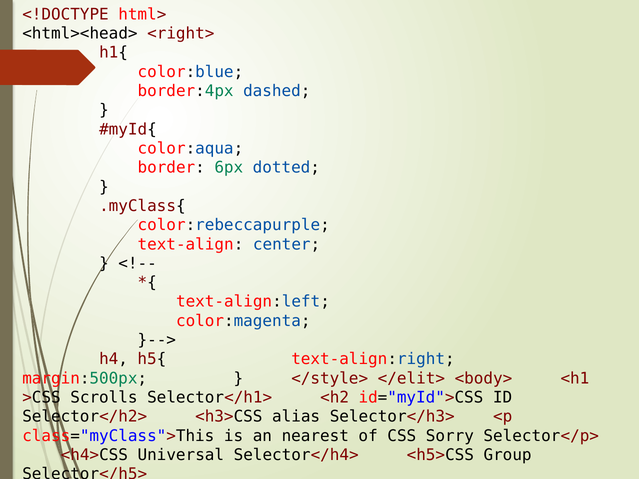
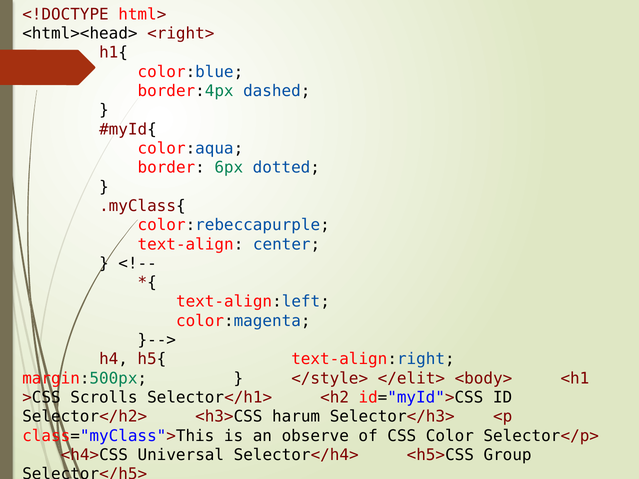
alias: alias -> harum (296, 417)
nearest: nearest -> observe (315, 436)
Sorry: Sorry -> Color (450, 436)
